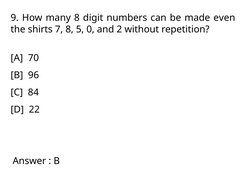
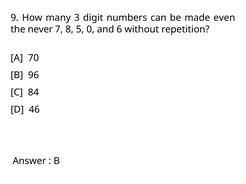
many 8: 8 -> 3 (77, 18)
shirts: shirts -> never (40, 29)
2: 2 -> 6 (119, 29)
22: 22 -> 46 (34, 110)
